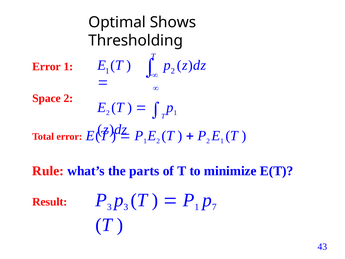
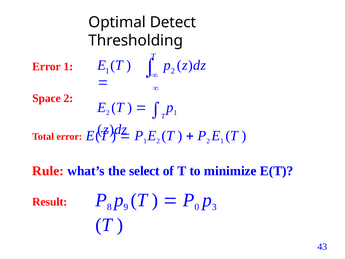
Shows: Shows -> Detect (173, 22)
parts: parts -> select (144, 171)
3: 3 -> 8 (109, 207)
3: 3 -> 9 (126, 207)
1: 1 -> 0 (197, 207)
7: 7 -> 3 (214, 207)
